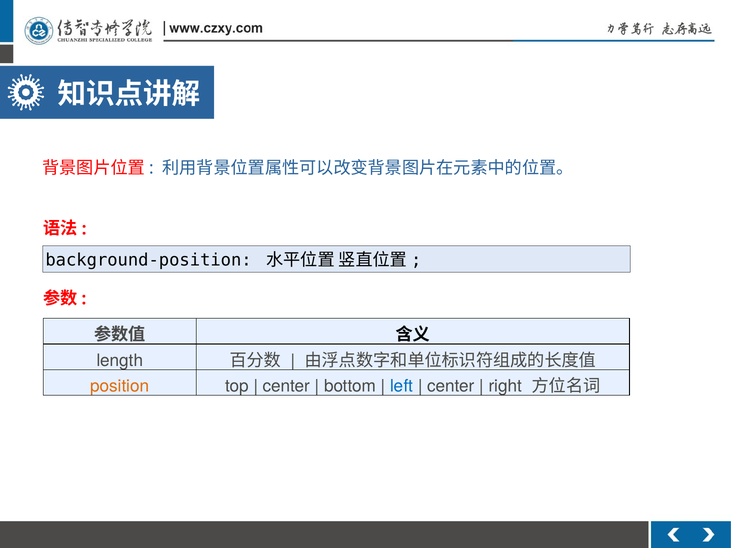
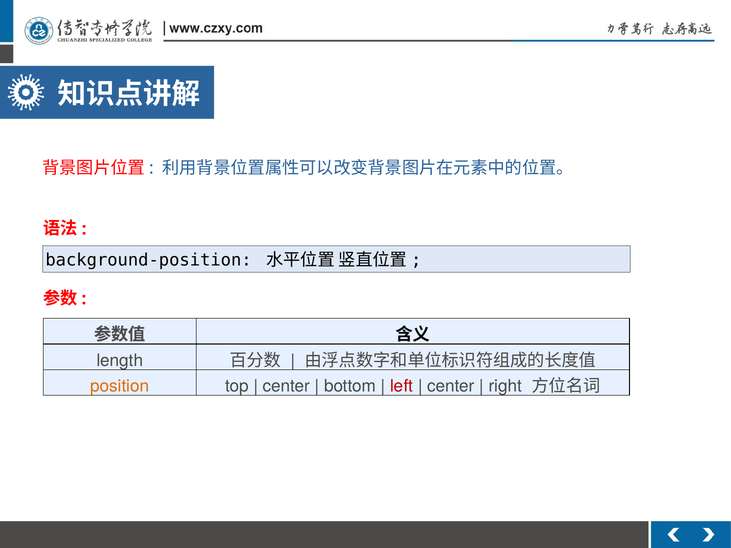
left colour: blue -> red (402, 387)
